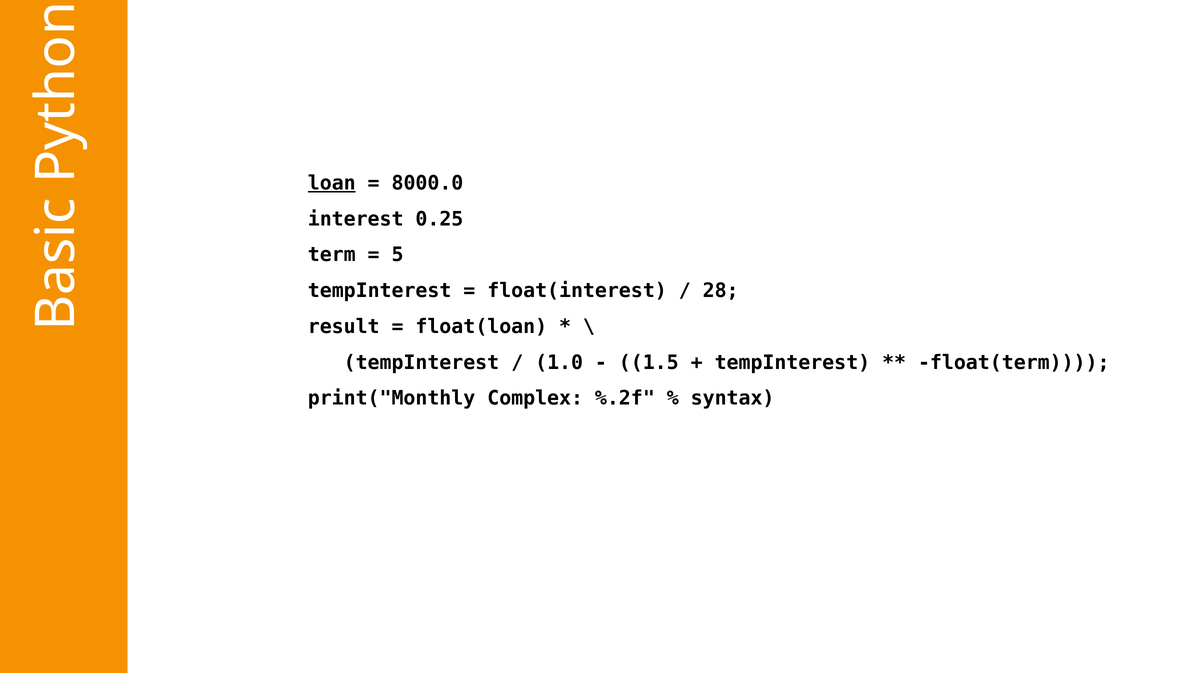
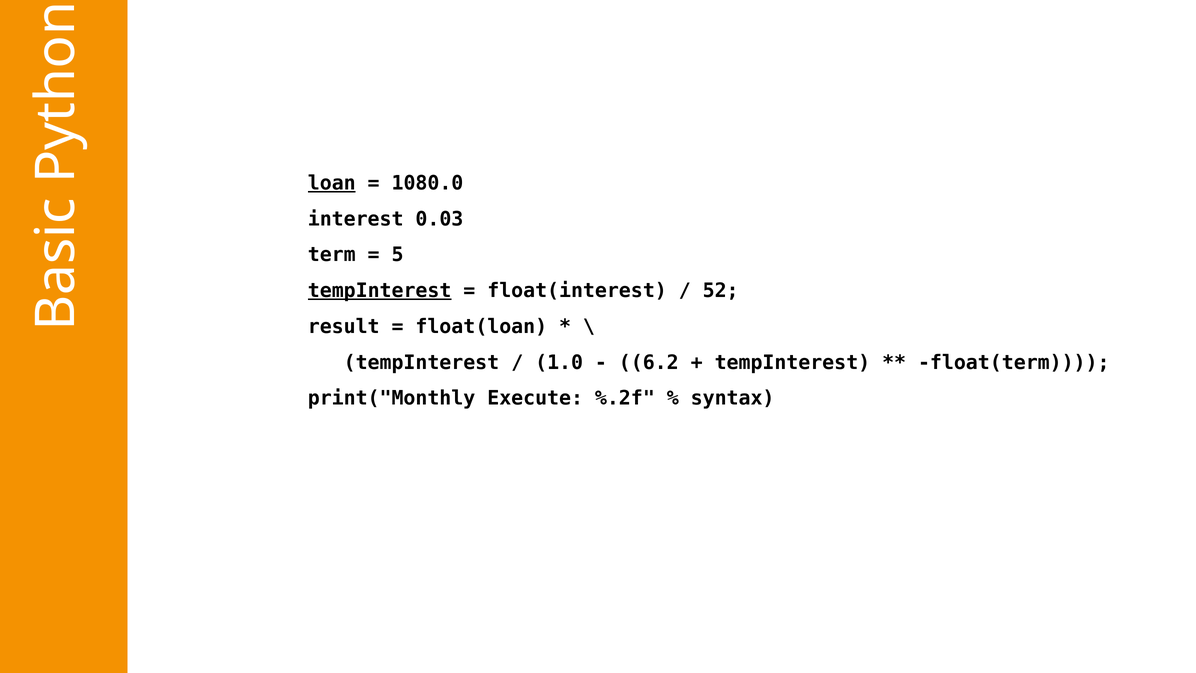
8000.0: 8000.0 -> 1080.0 (427, 183)
0.25: 0.25 -> 0.03 (439, 219)
tempInterest underline: none -> present (380, 291)
28: 28 -> 52 (721, 291)
1.5: 1.5 -> 6.2 (649, 362)
Complex: Complex -> Execute (535, 398)
